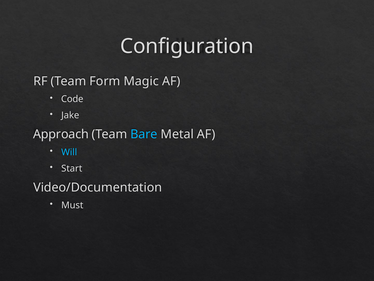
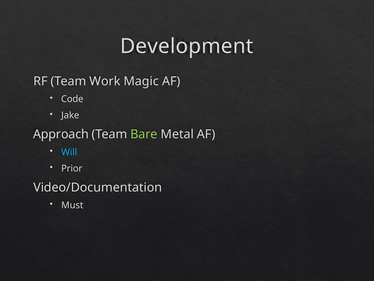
Configuration: Configuration -> Development (187, 46)
Form: Form -> Work (105, 81)
Bare colour: light blue -> light green (144, 134)
Start: Start -> Prior (72, 168)
